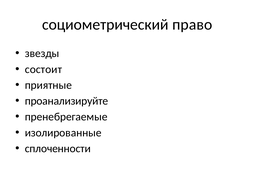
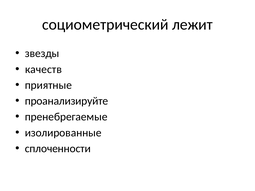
право: право -> лежит (192, 25)
состоит: состоит -> качеств (43, 69)
